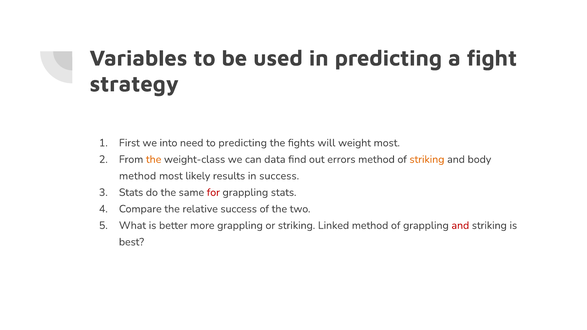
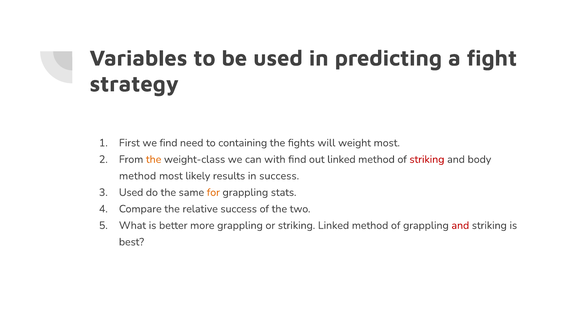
we into: into -> find (168, 143)
to predicting: predicting -> containing (243, 143)
data: data -> with (275, 159)
out errors: errors -> linked (341, 159)
striking colour: orange -> red (427, 159)
Stats: Stats -> Used (131, 192)
for colour: red -> orange (213, 192)
